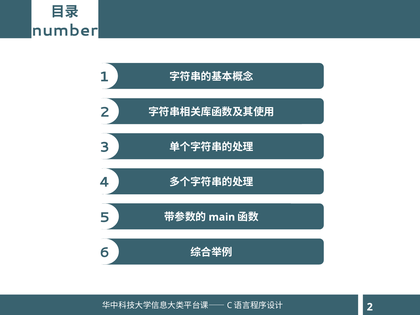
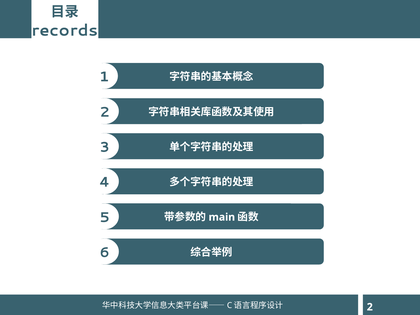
number: number -> records (65, 30)
